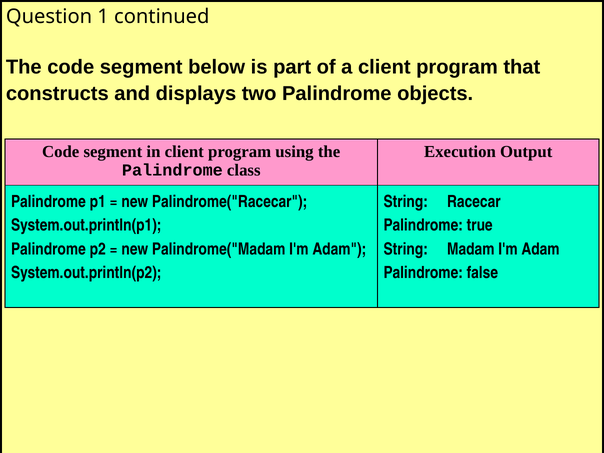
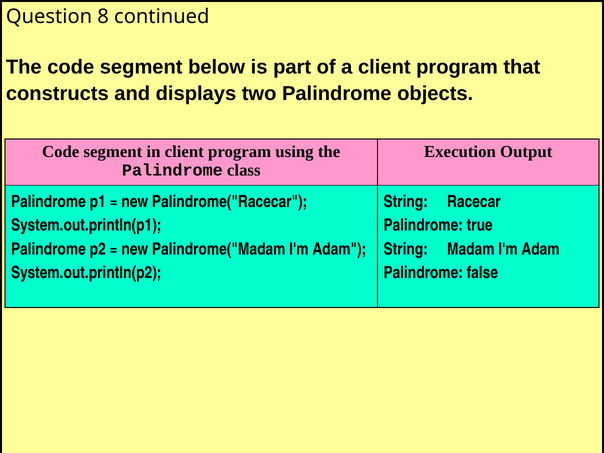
1: 1 -> 8 (103, 16)
